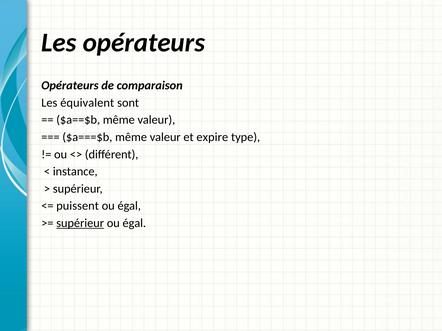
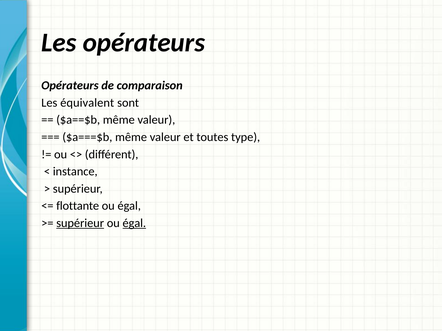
expire: expire -> toutes (212, 137)
puissent: puissent -> flottante (78, 206)
égal underline: none -> present (134, 223)
